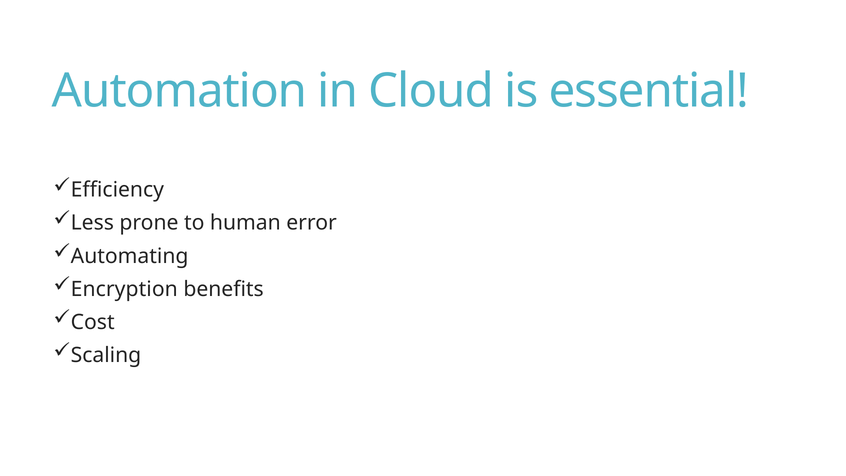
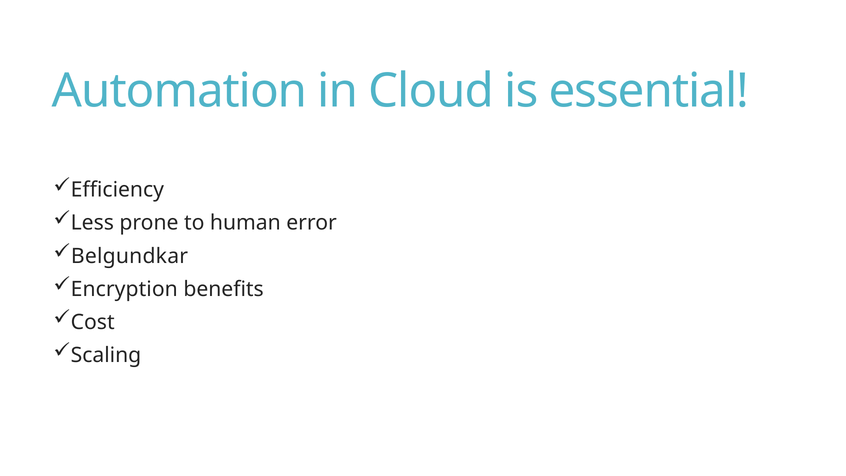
Automating: Automating -> Belgundkar (130, 256)
